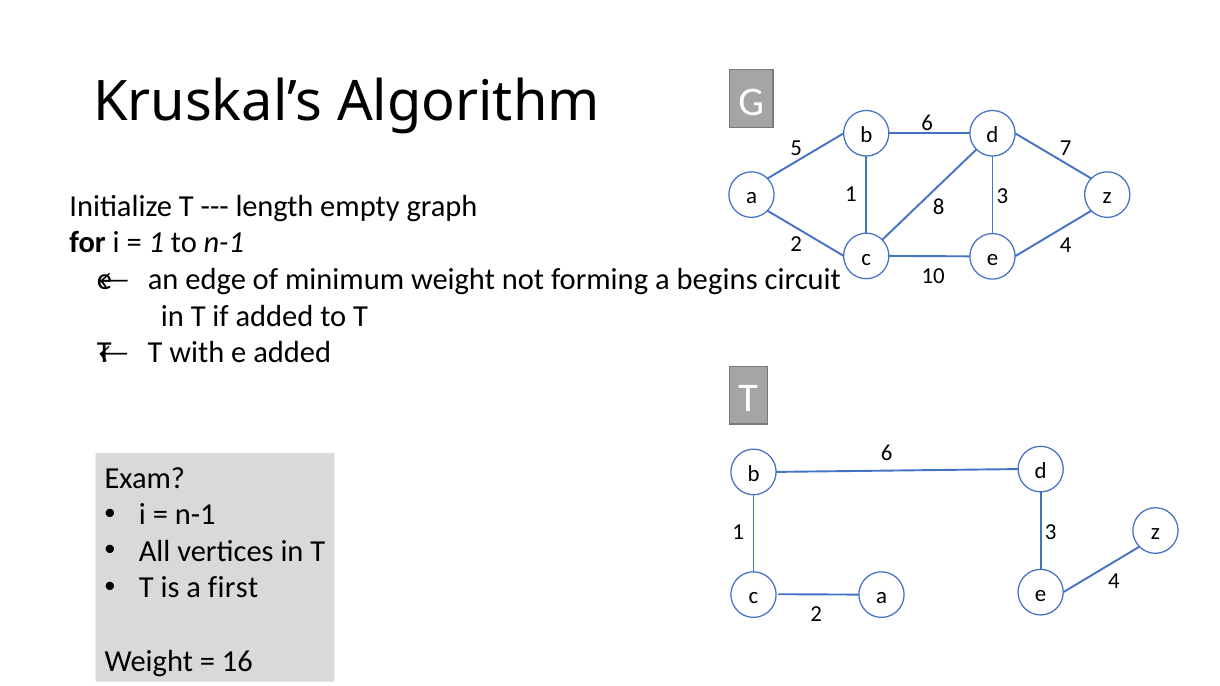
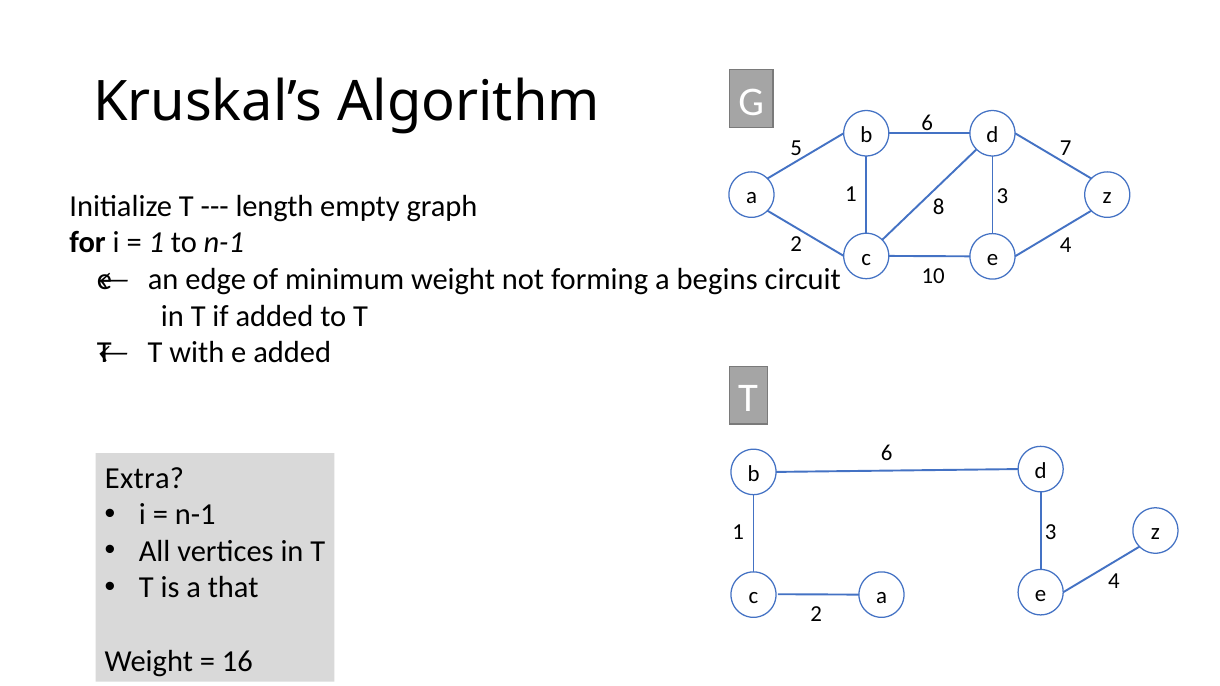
Exam: Exam -> Extra (144, 478)
first: first -> that (233, 588)
